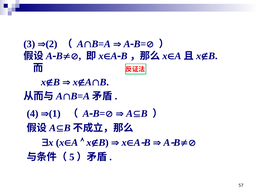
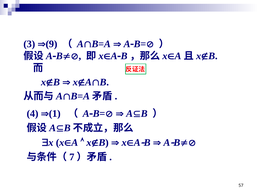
2: 2 -> 9 (51, 44)
5: 5 -> 7 (72, 157)
